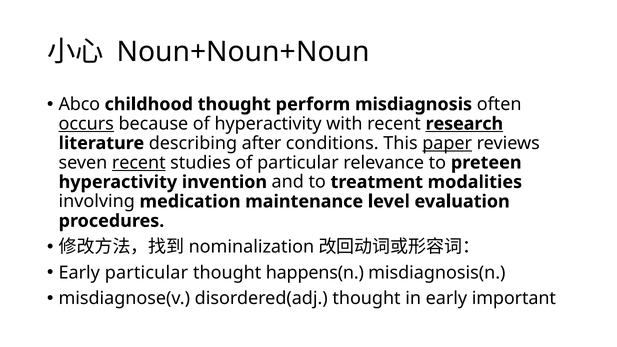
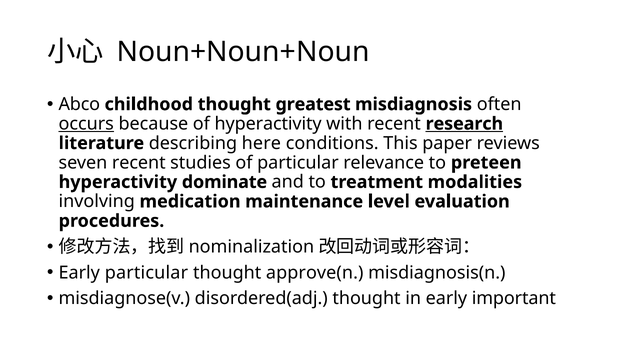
perform: perform -> greatest (313, 104)
after: after -> here (261, 143)
paper underline: present -> none (447, 143)
recent underline: present -> none (139, 163)
invention: invention -> dominate (224, 182)
happens(n: happens(n -> approve(n (315, 273)
